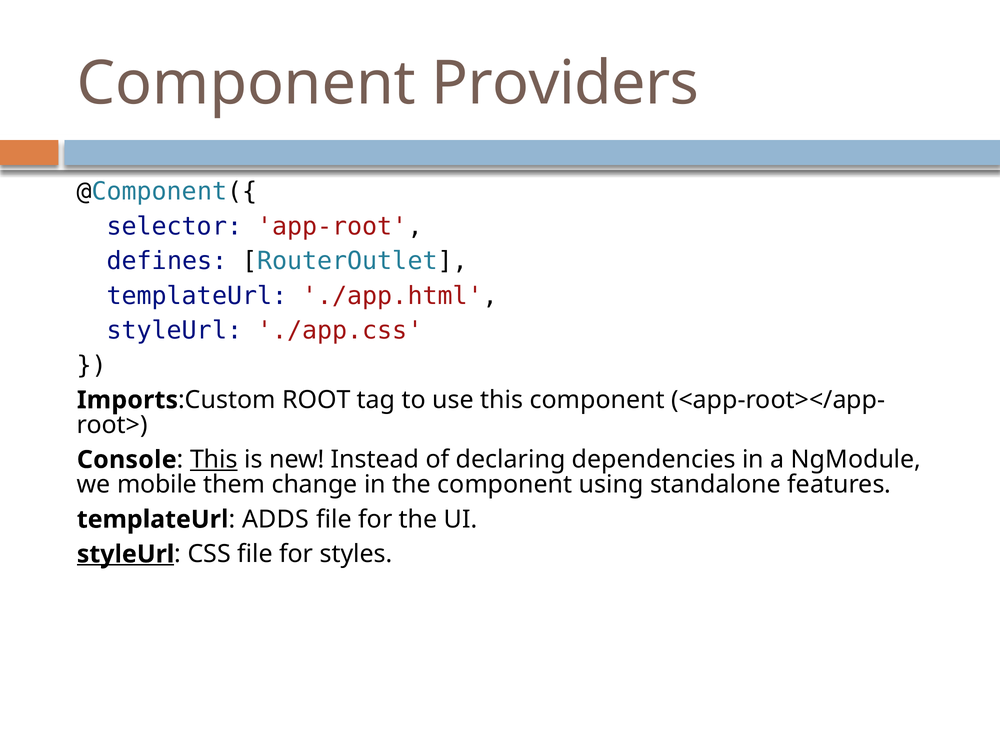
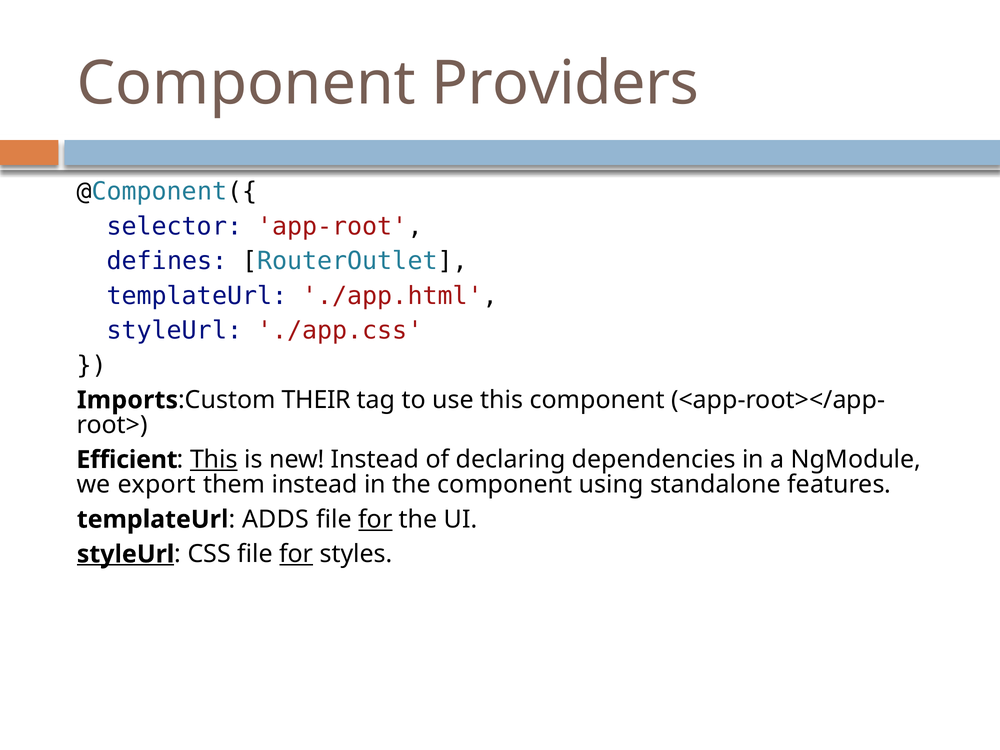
ROOT: ROOT -> THEIR (316, 400)
Console: Console -> Efficient (127, 460)
mobile: mobile -> export (157, 485)
them change: change -> instead (315, 485)
for underline: none -> present (375, 519)
for underline: none -> present (296, 554)
